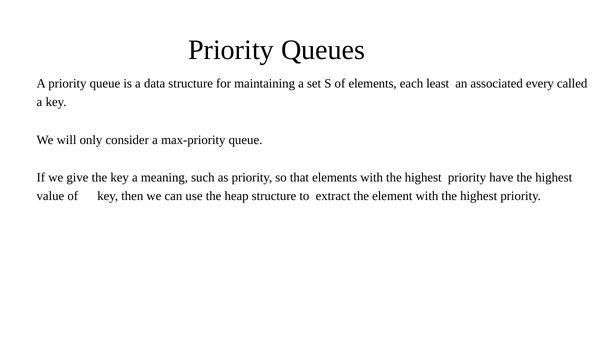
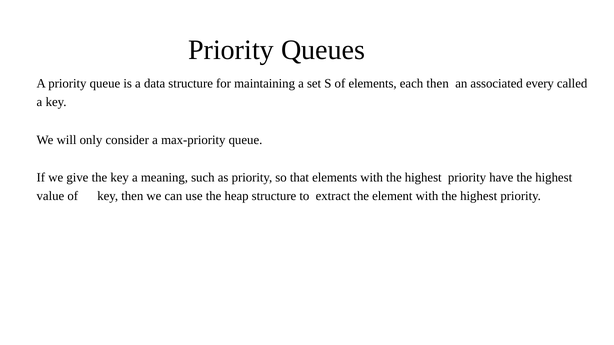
each least: least -> then (438, 84)
